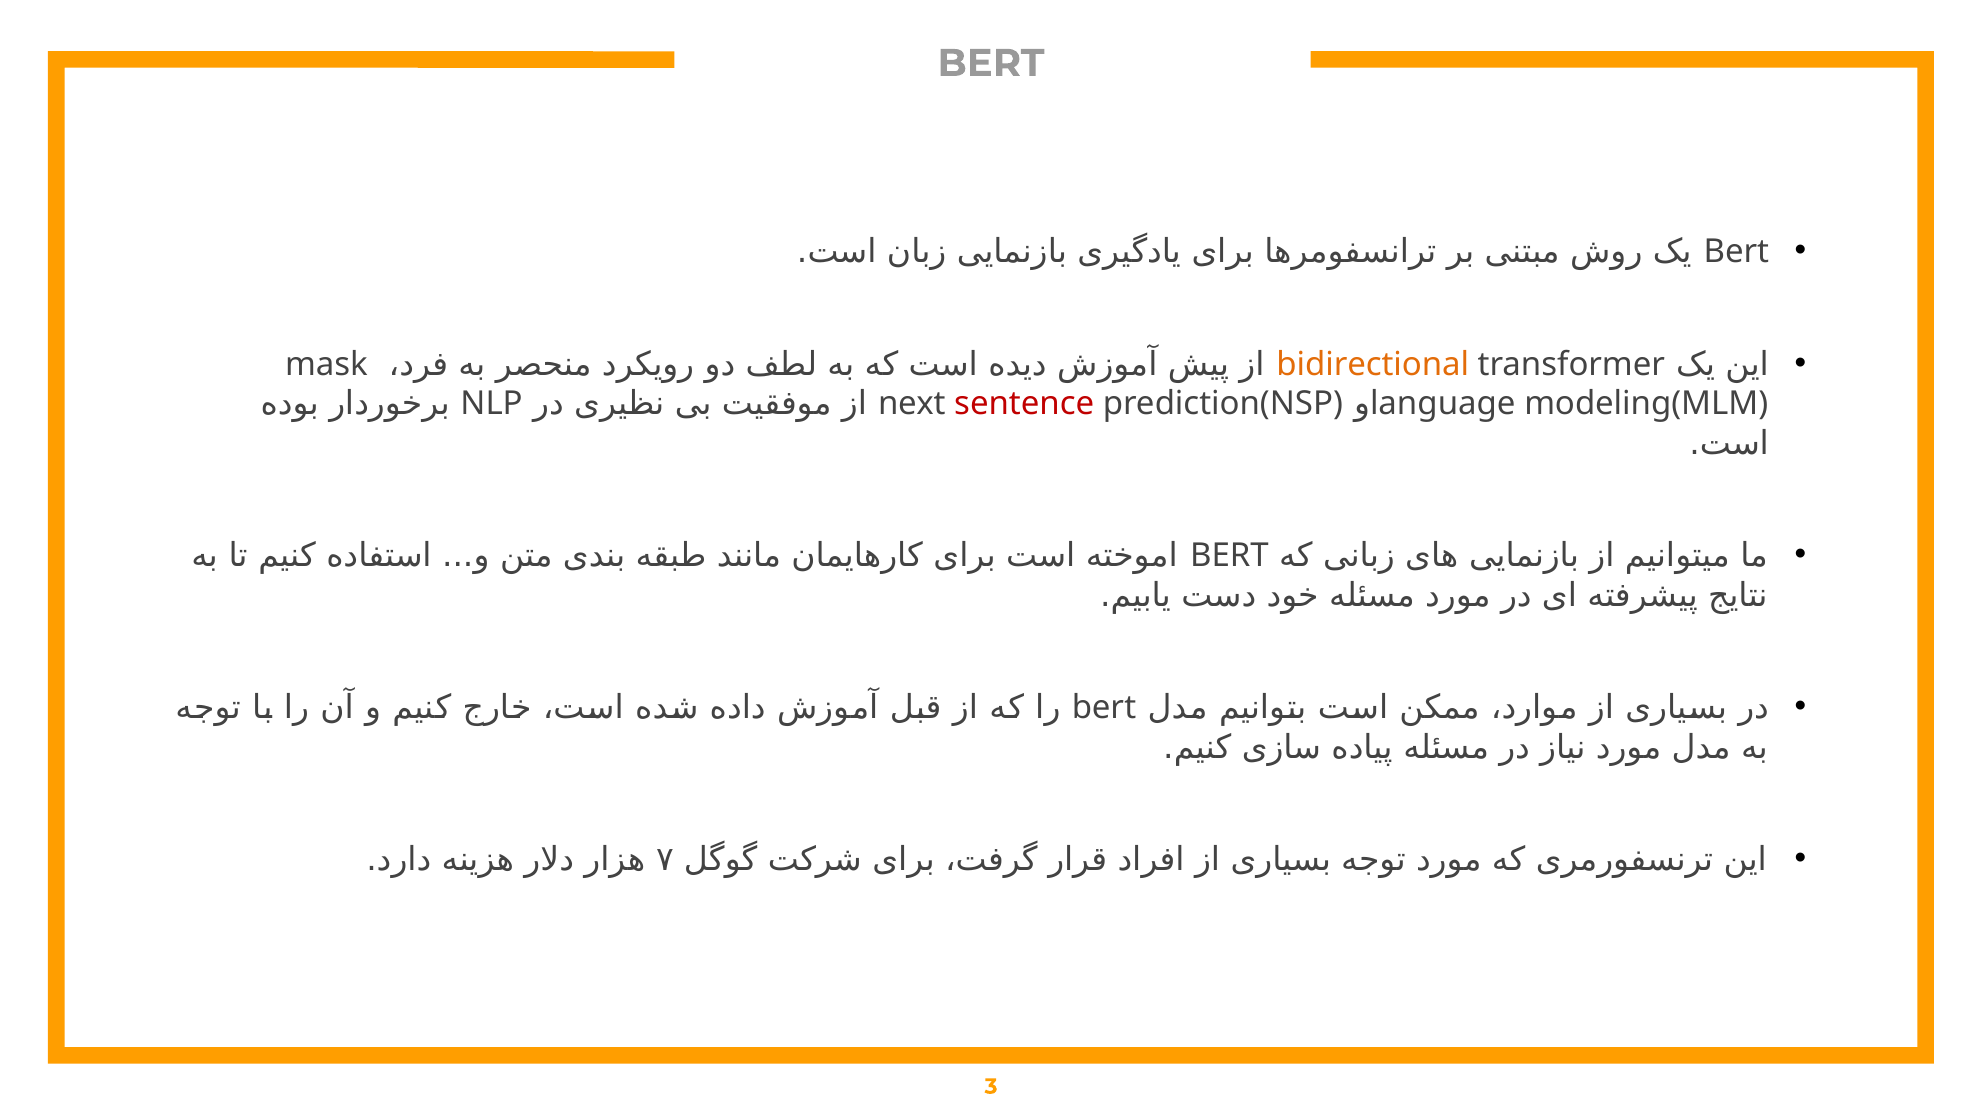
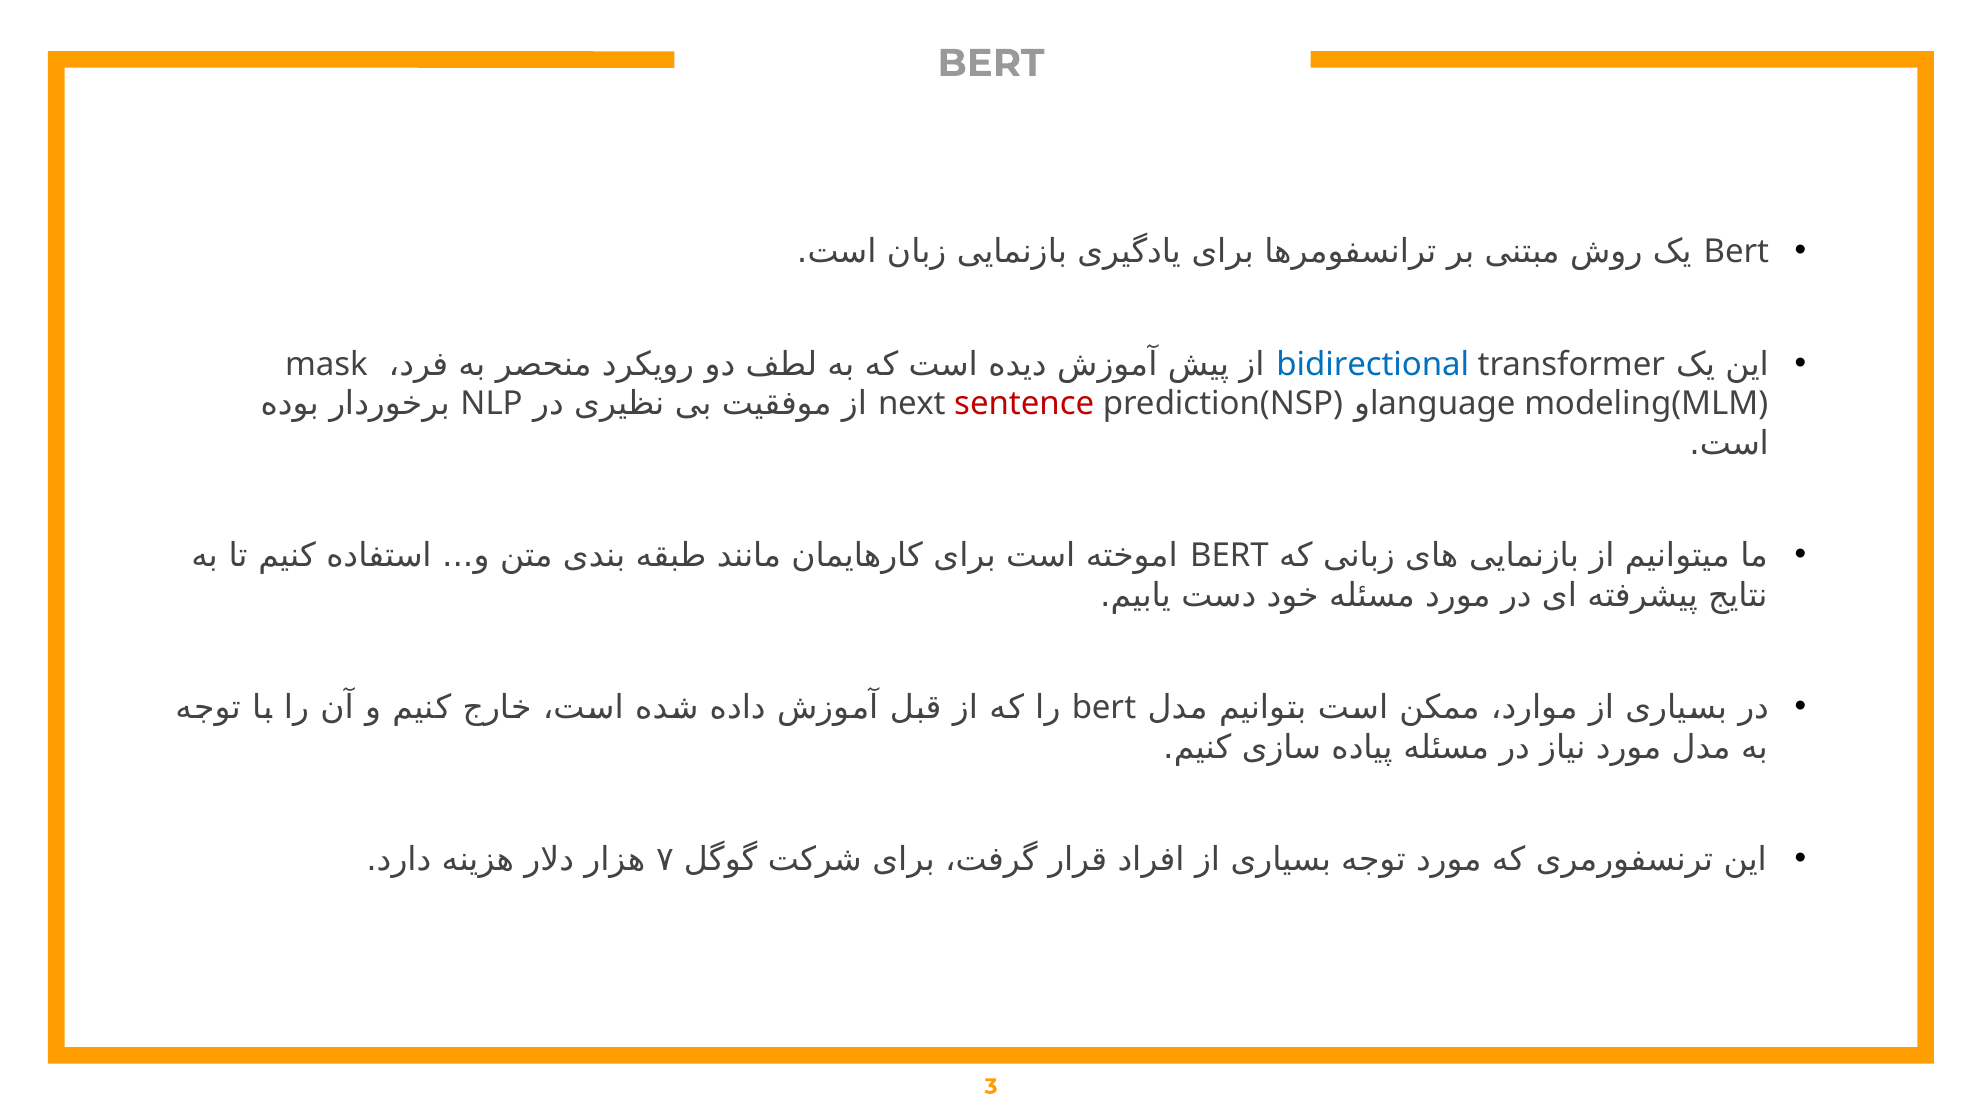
bidirectional colour: orange -> blue (1373, 364)
